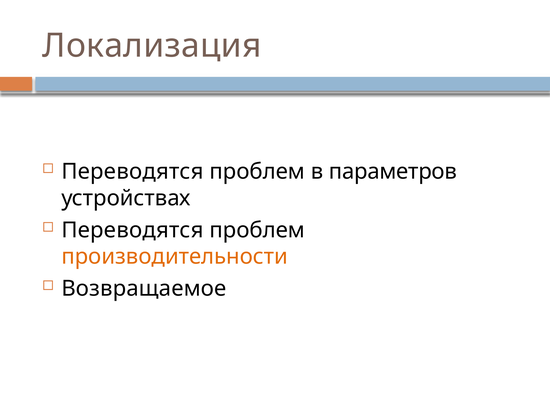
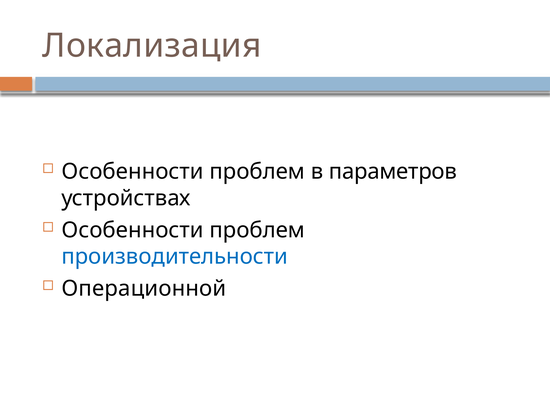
Переводятся: Переводятся -> Особенности (133, 172)
Переводятся: Переводятся -> Особенности (133, 230)
производительности colour: orange -> blue (175, 257)
Возвращаемое: Возвращаемое -> Операционной (144, 289)
